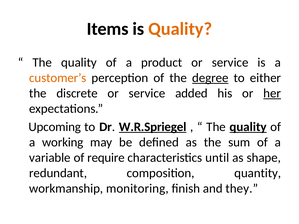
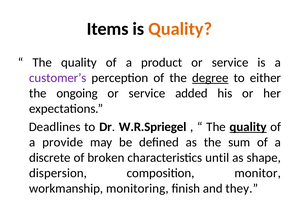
customer’s colour: orange -> purple (58, 78)
discrete: discrete -> ongoing (77, 93)
her underline: present -> none (272, 93)
Upcoming: Upcoming -> Deadlines (55, 127)
W.R.Spriegel underline: present -> none (153, 127)
working: working -> provide (63, 142)
variable: variable -> discrete (50, 158)
require: require -> broken (106, 158)
redundant: redundant -> dispersion (58, 173)
quantity: quantity -> monitor (258, 173)
